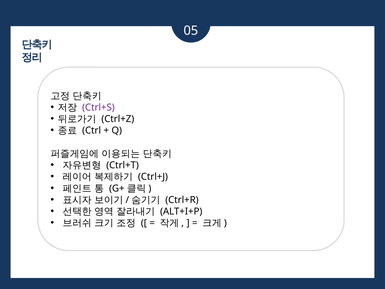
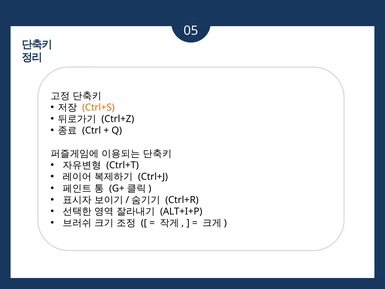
Ctrl+S colour: purple -> orange (98, 107)
